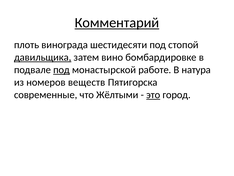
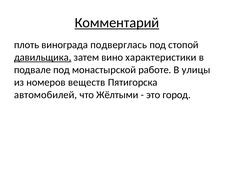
шестидесяти: шестидесяти -> подверглась (119, 45)
бомбардировке: бомбардировке -> характеристики (161, 57)
под underline: present -> none (61, 70)
натура: натура -> улицы (196, 70)
современные: современные -> автомобилей (46, 95)
это underline: present -> none (153, 95)
